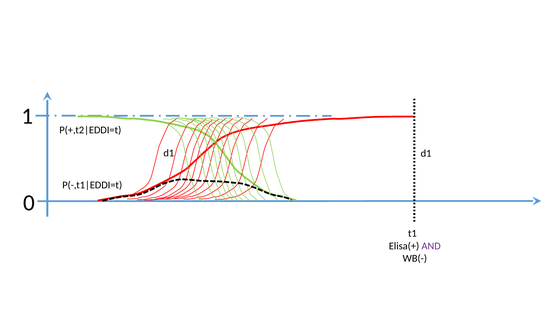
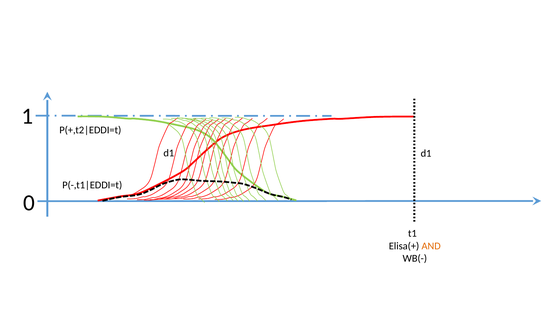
AND colour: purple -> orange (431, 246)
